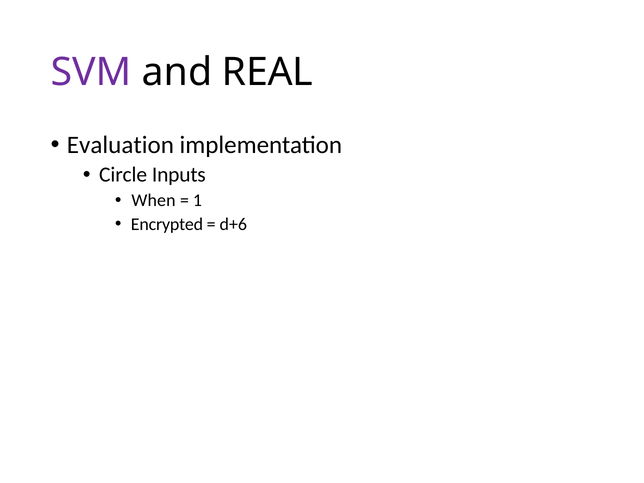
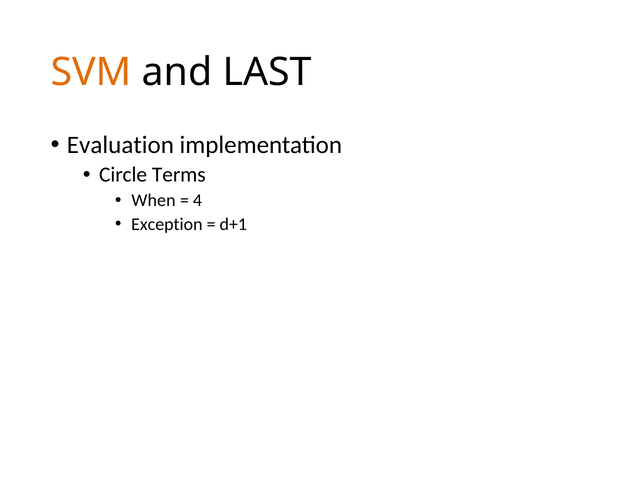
SVM colour: purple -> orange (91, 72)
REAL: REAL -> LAST (267, 72)
Inputs: Inputs -> Terms (179, 175)
1: 1 -> 4 (197, 201)
Encrypted: Encrypted -> Exception (167, 224)
d+6: d+6 -> d+1 (233, 224)
